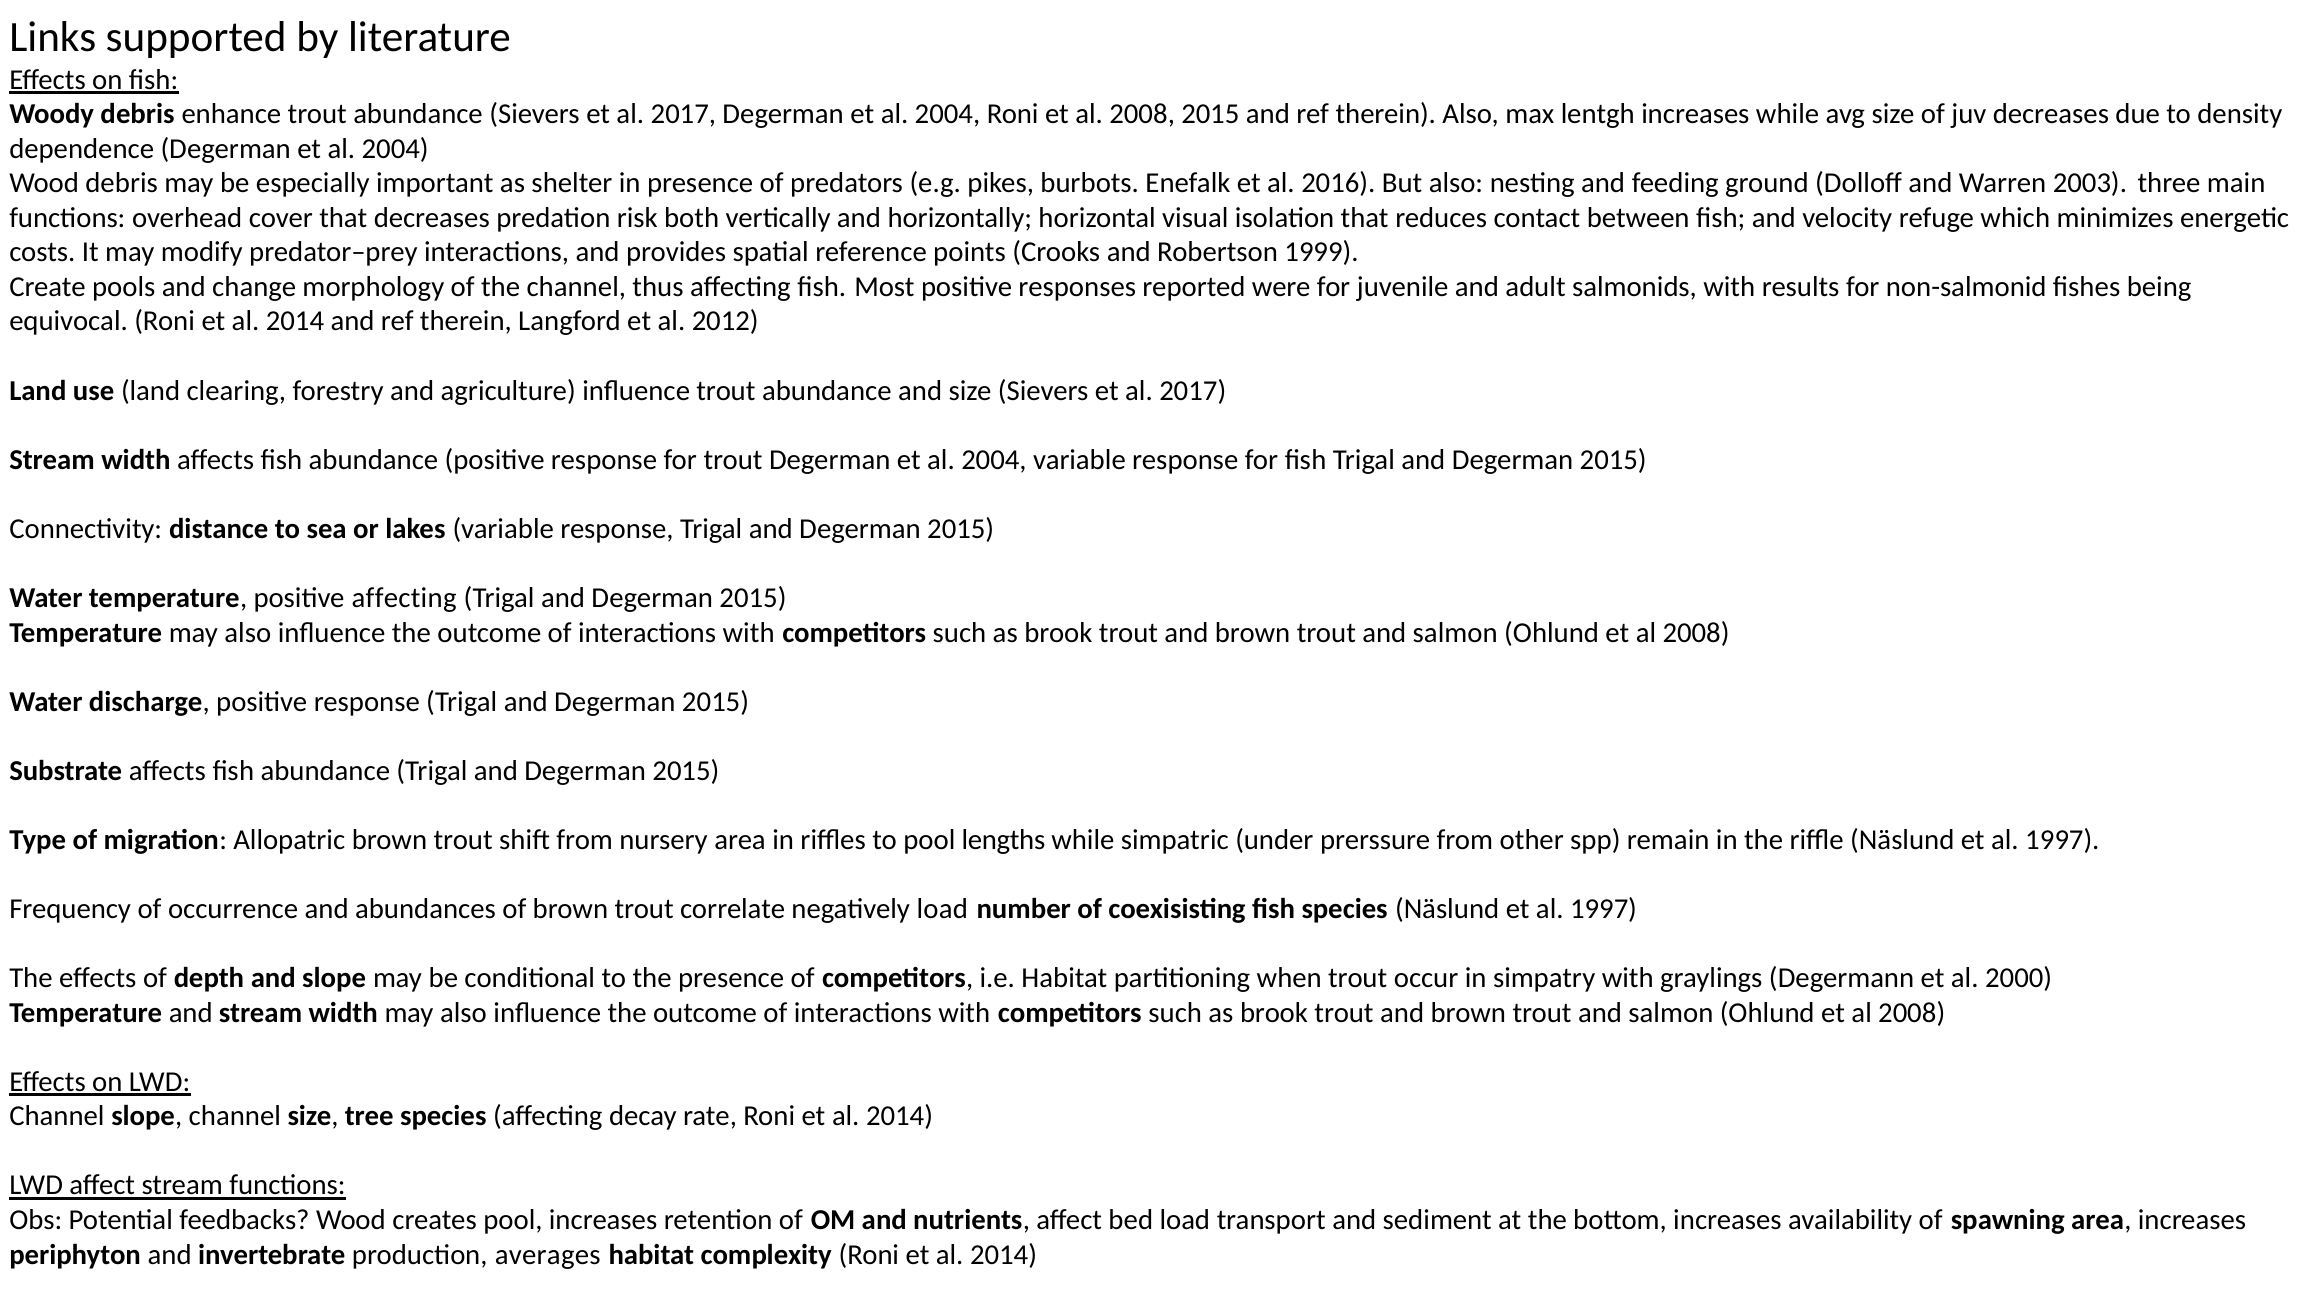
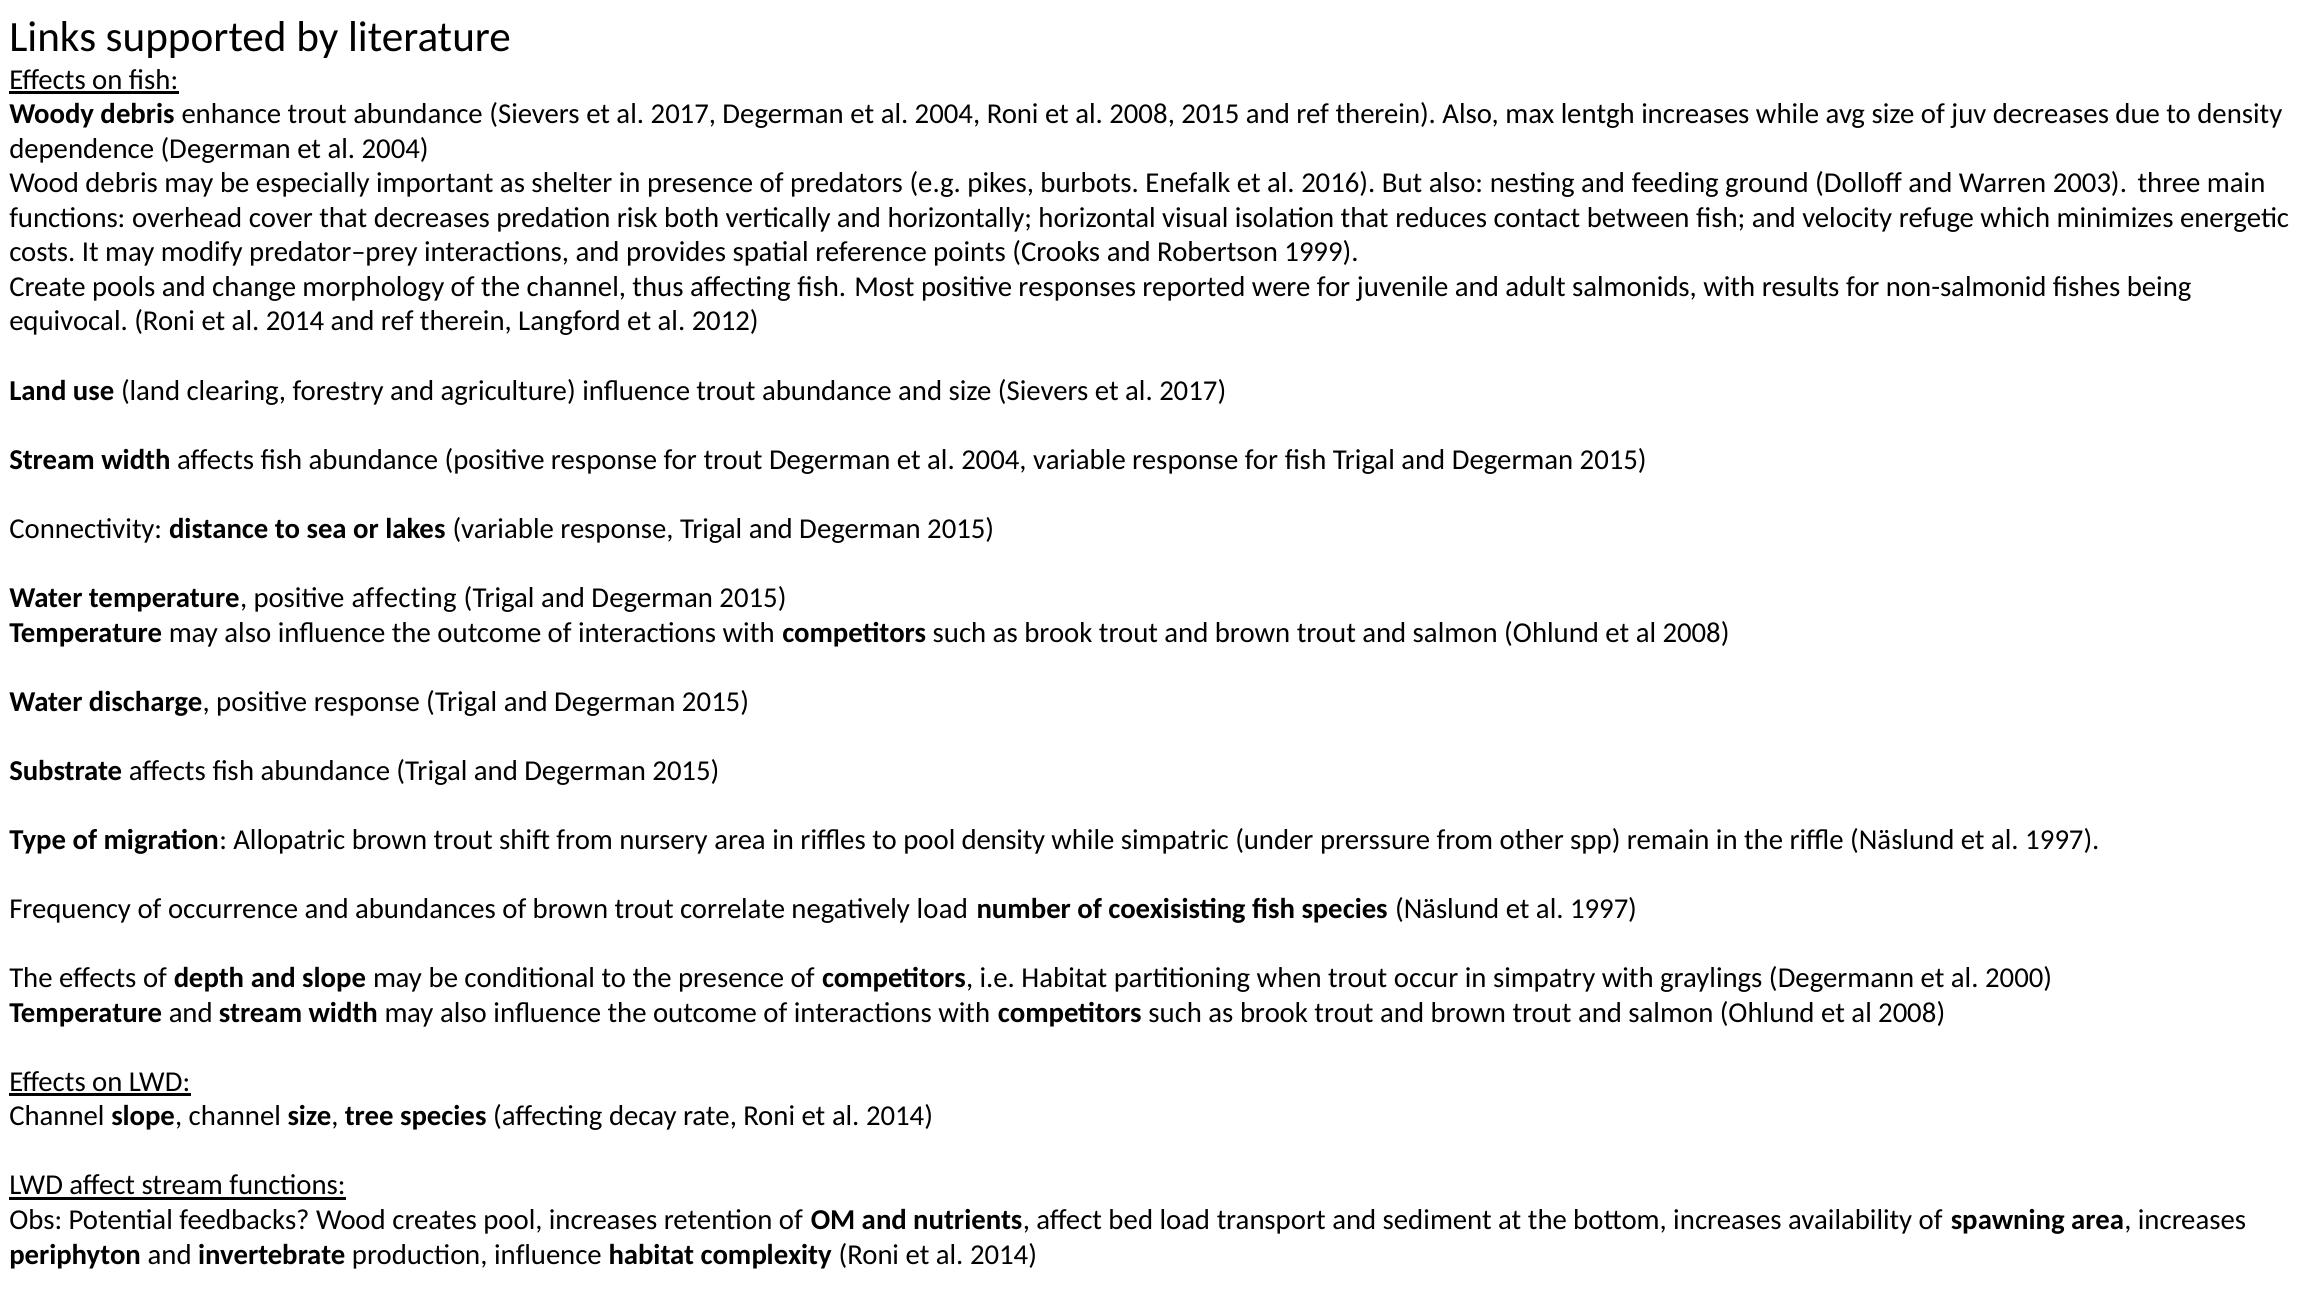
pool lengths: lengths -> density (1003, 840)
production averages: averages -> influence (548, 1255)
